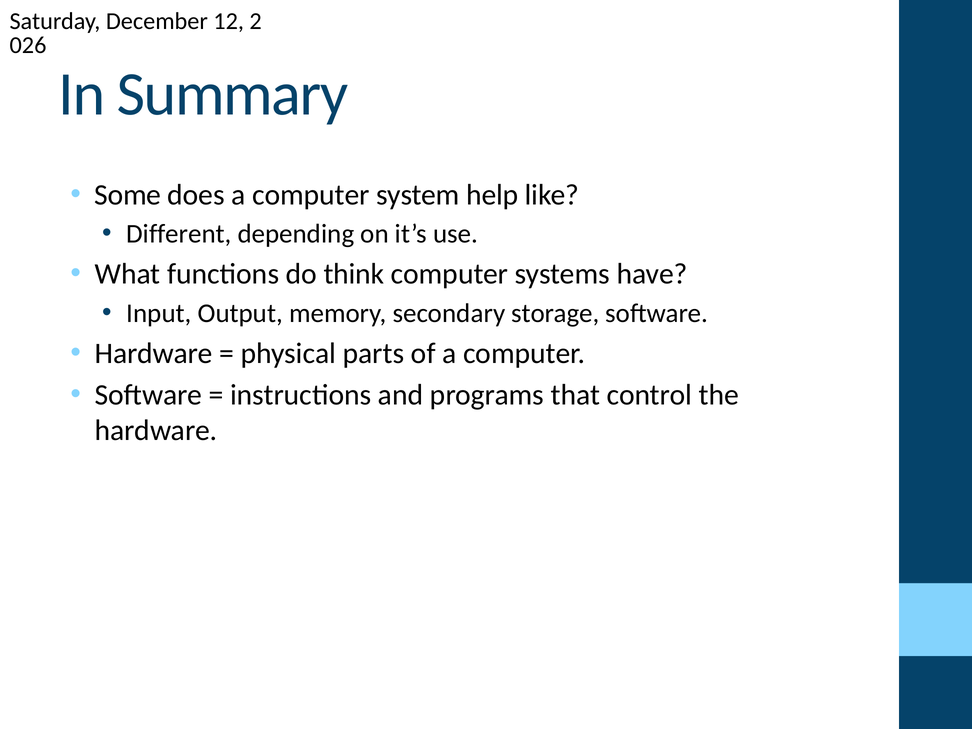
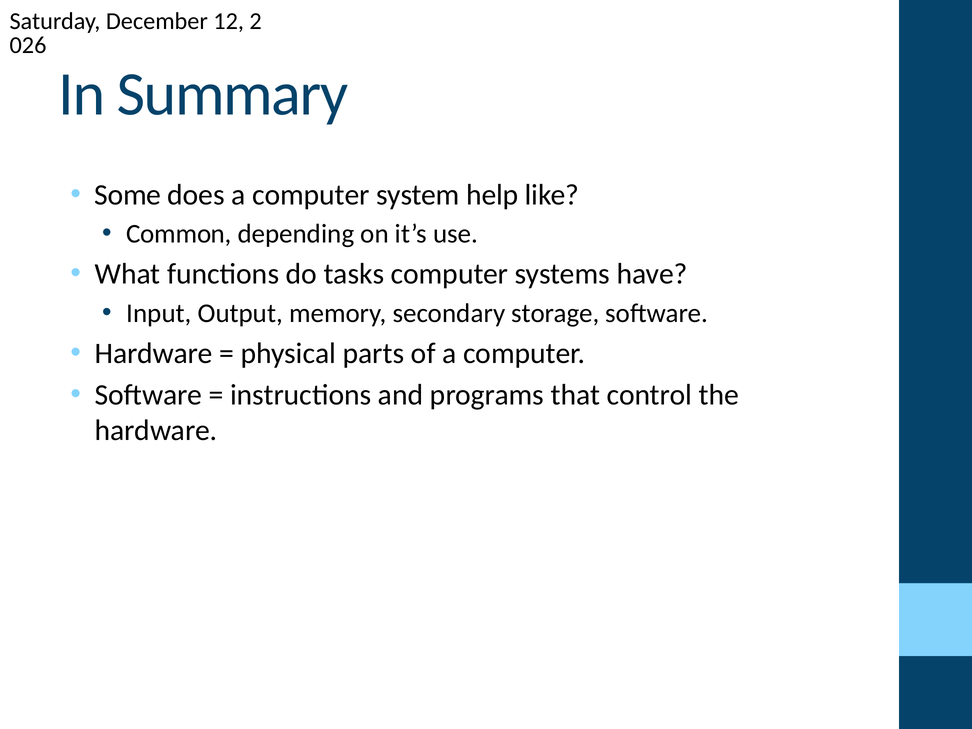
Different: Different -> Common (179, 234)
think: think -> tasks (354, 274)
